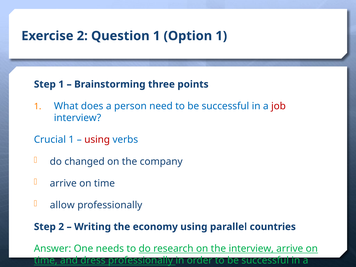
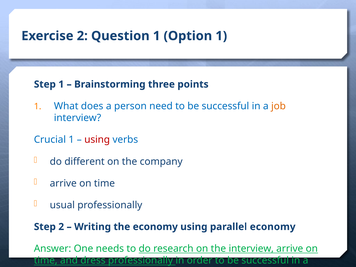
job colour: red -> orange (278, 106)
changed: changed -> different (85, 161)
allow: allow -> usual (62, 205)
parallel countries: countries -> economy (273, 227)
